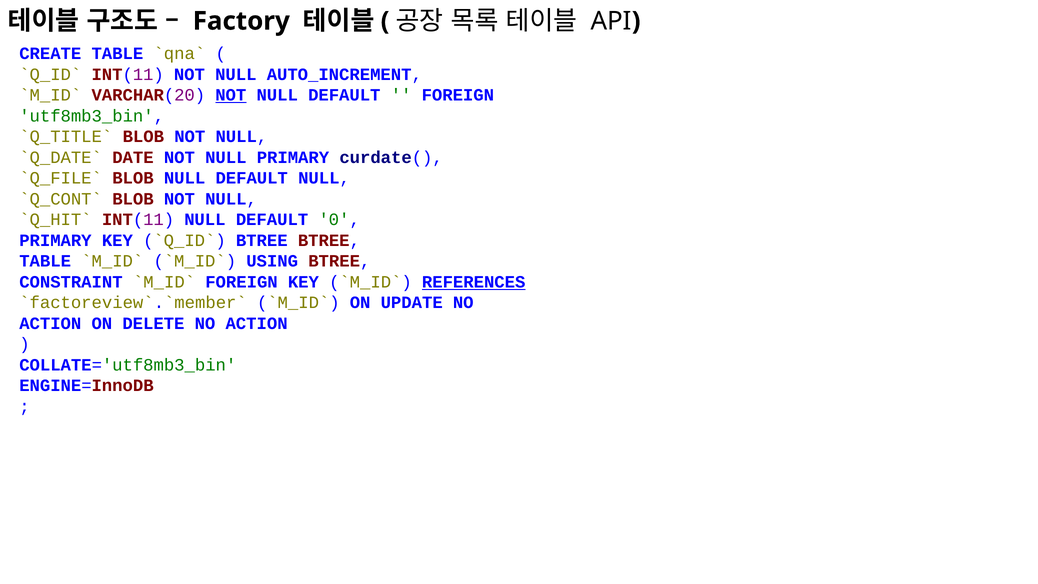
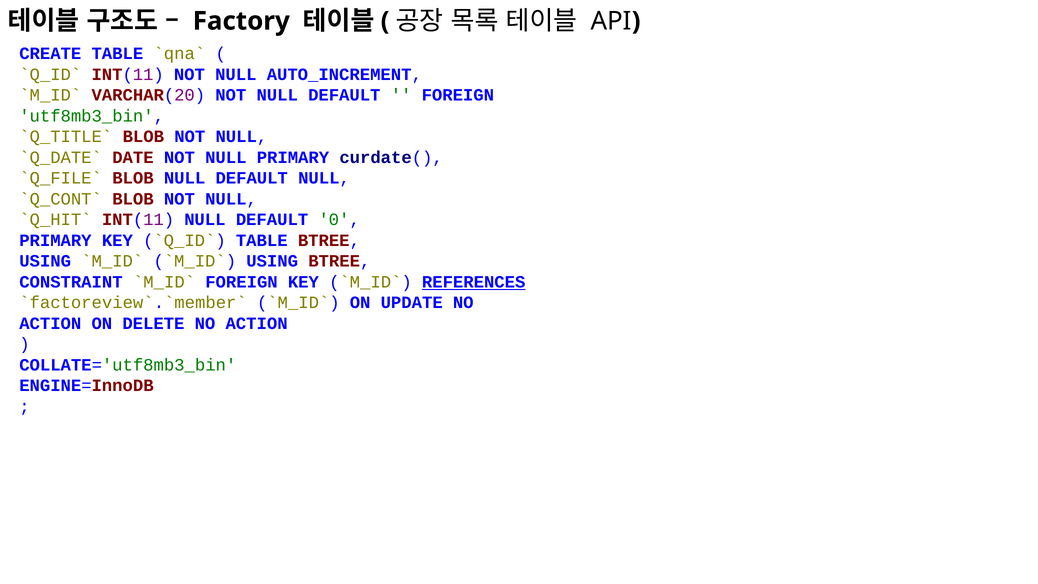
NOT underline: present -> none (231, 95)
BTREE: BTREE -> TABLE (262, 240)
TABLE: TABLE -> USING (45, 261)
